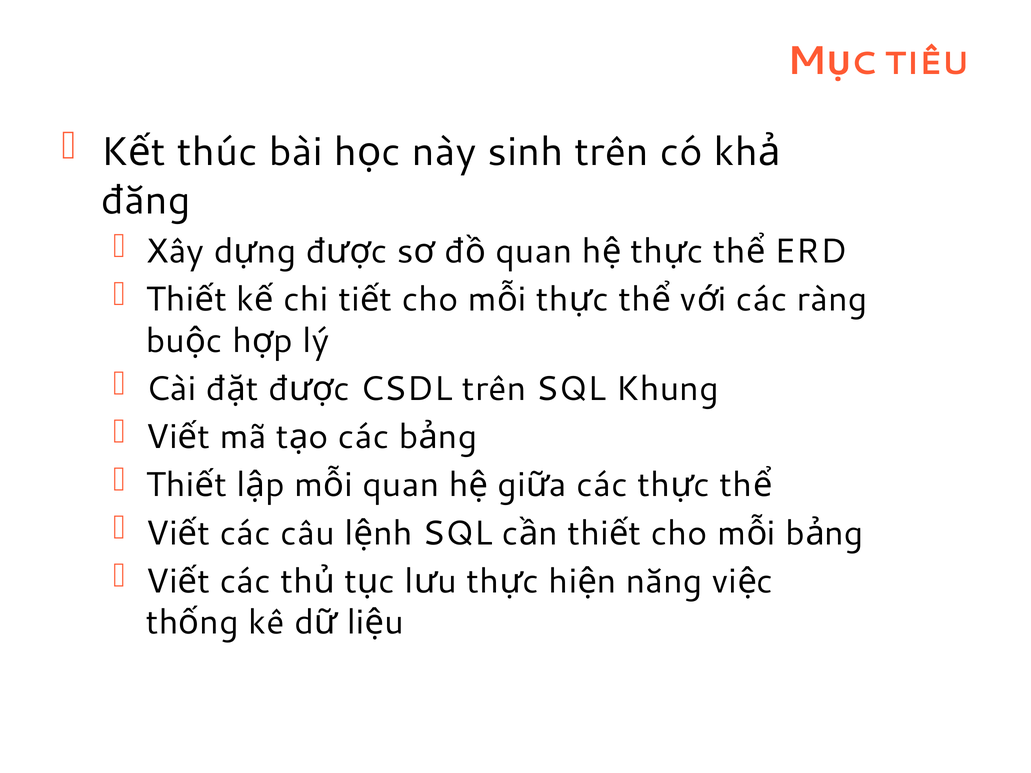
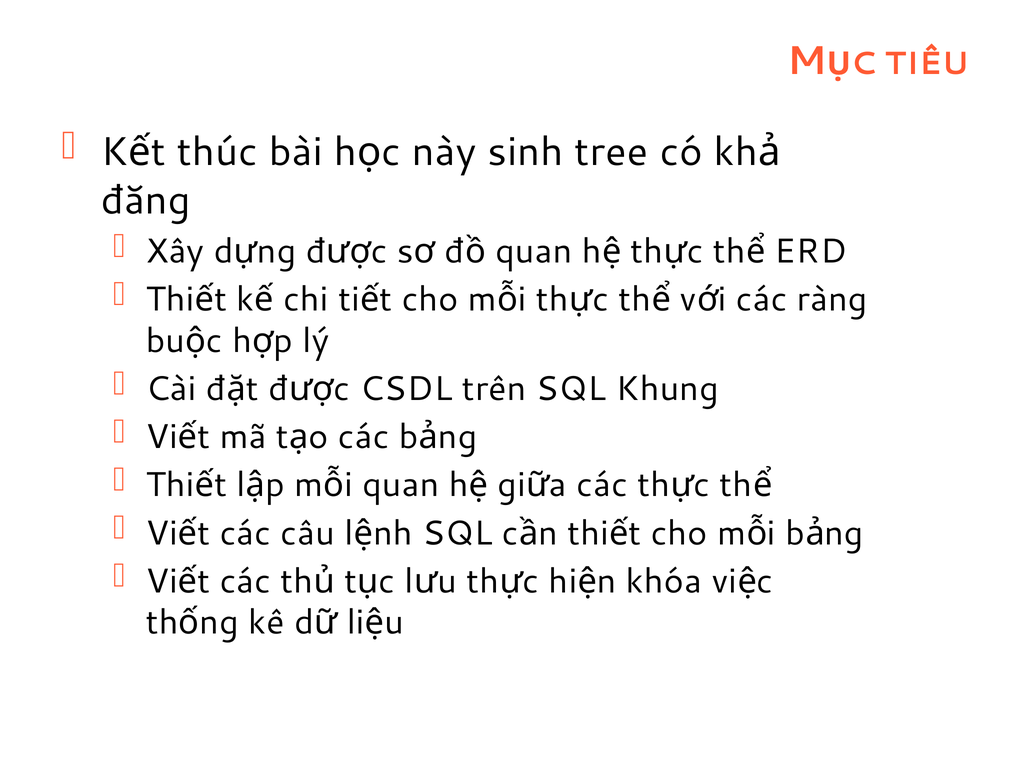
sinh trên: trên -> tree (611, 152)
năng: năng -> khóa (664, 581)
